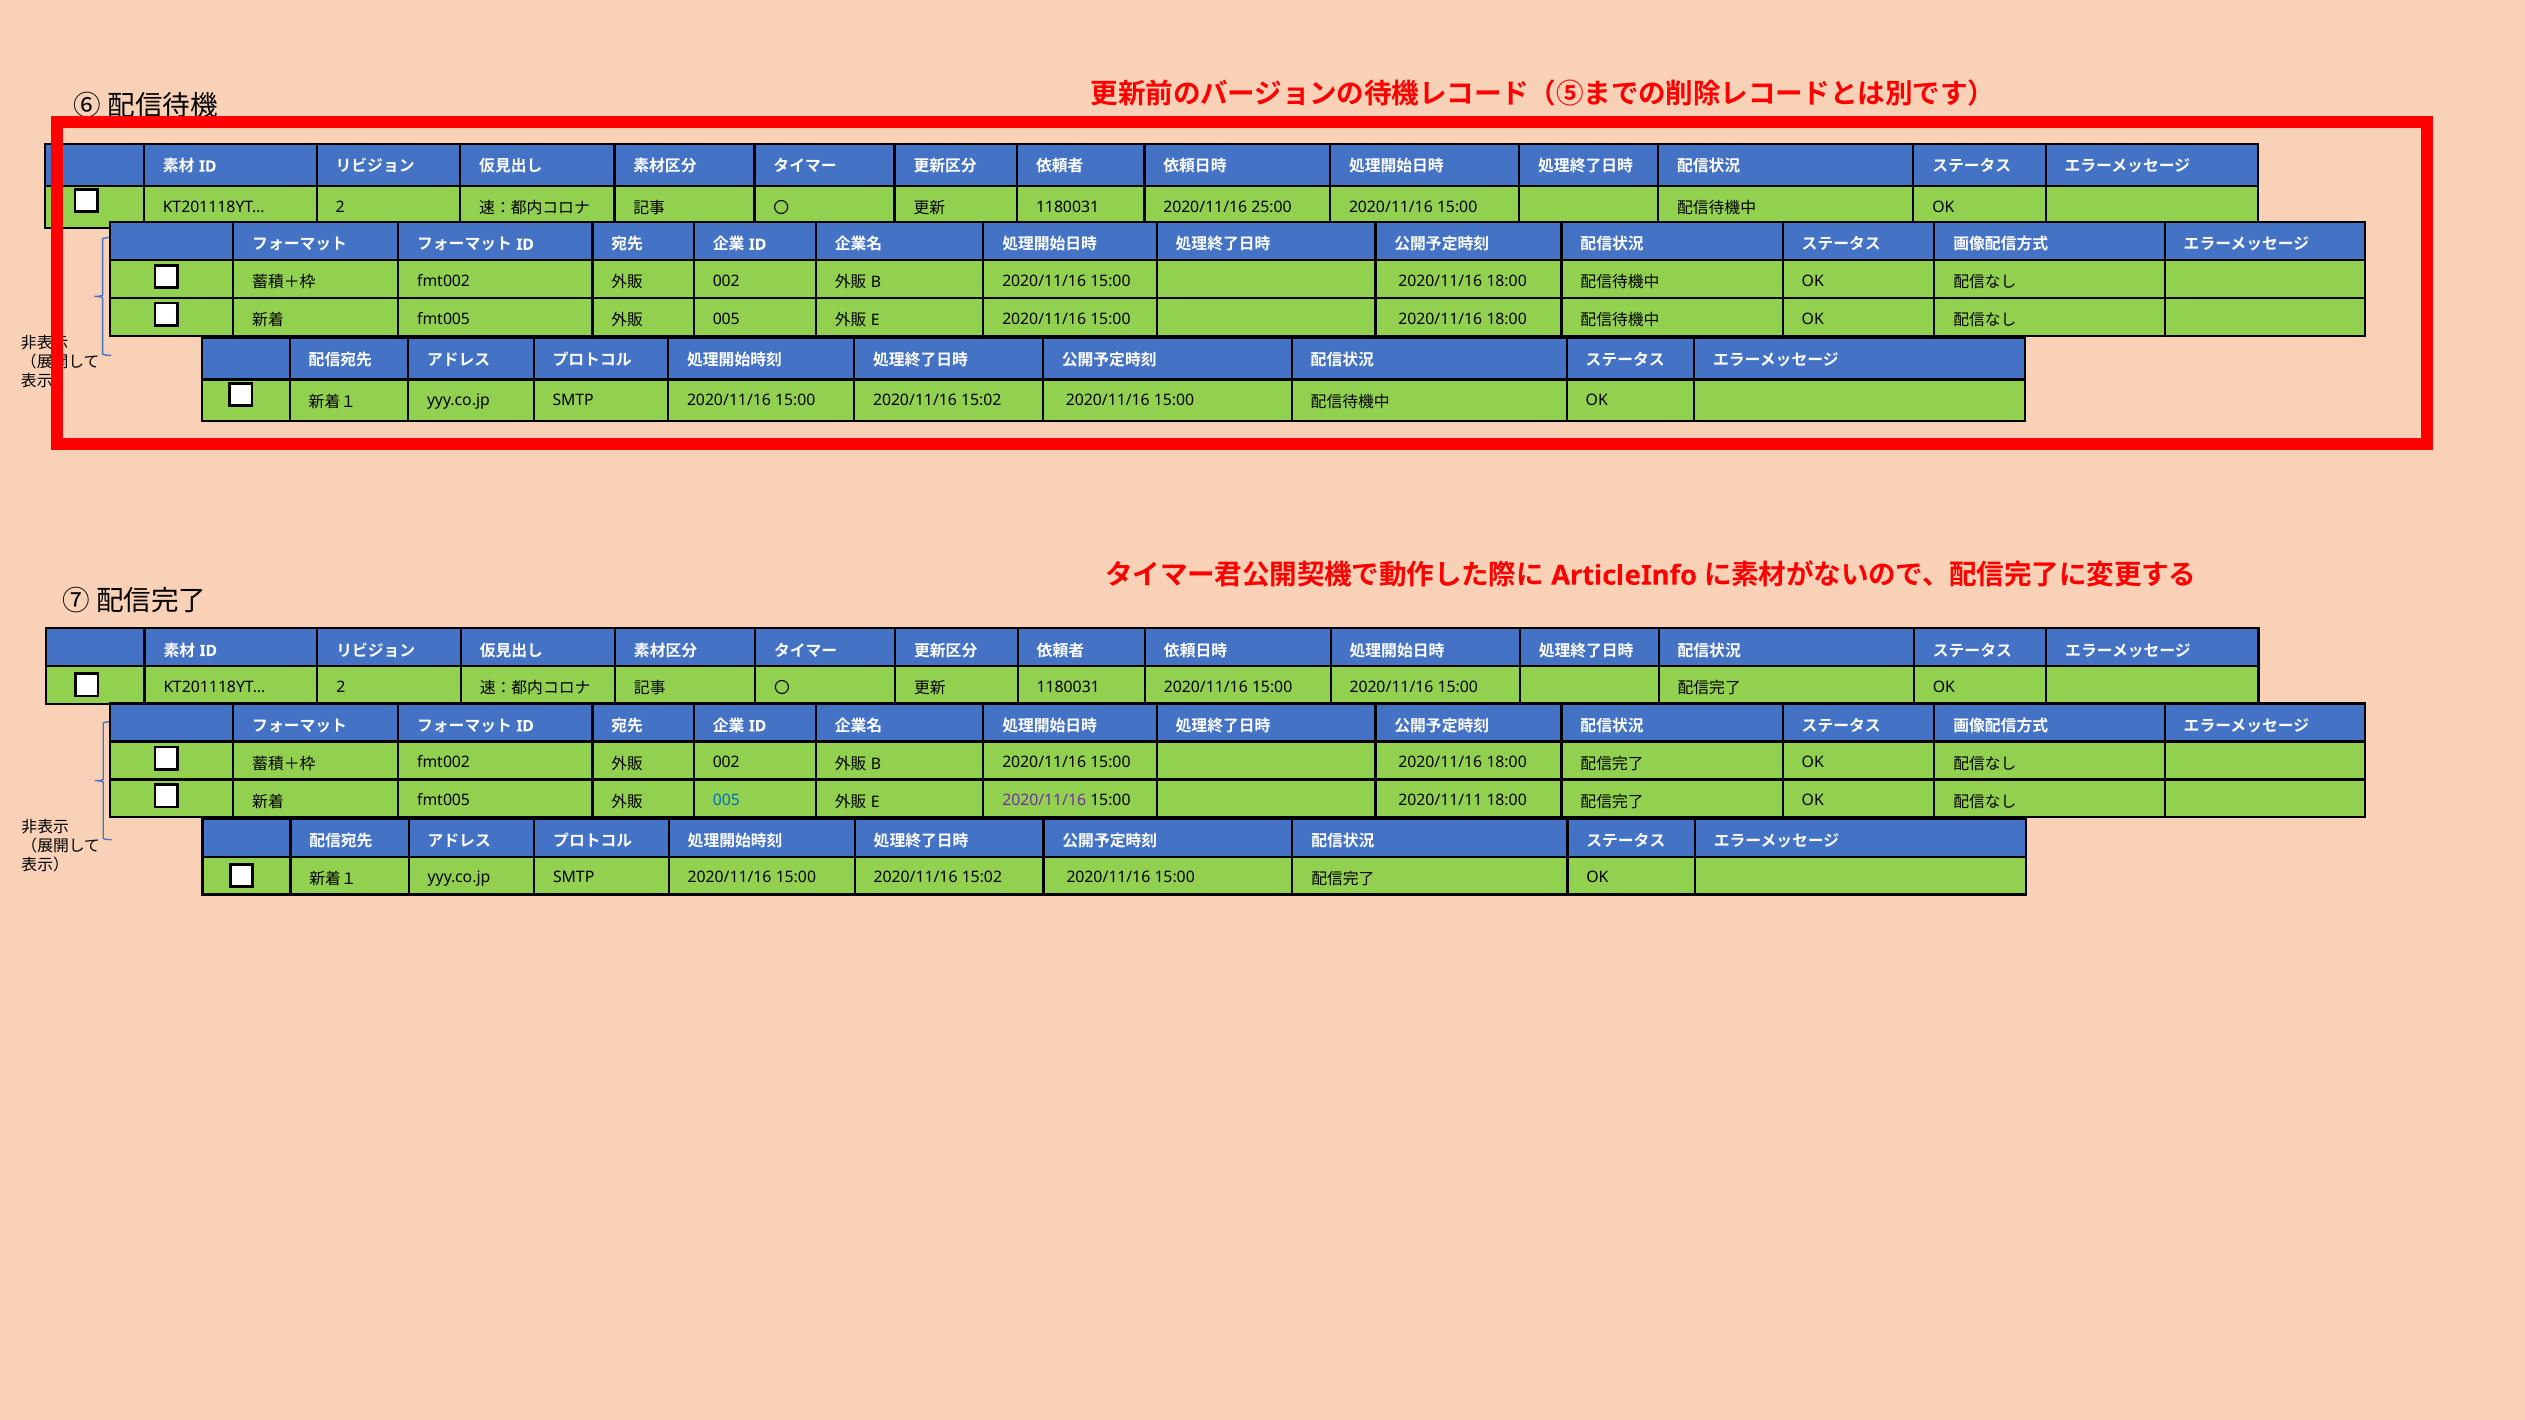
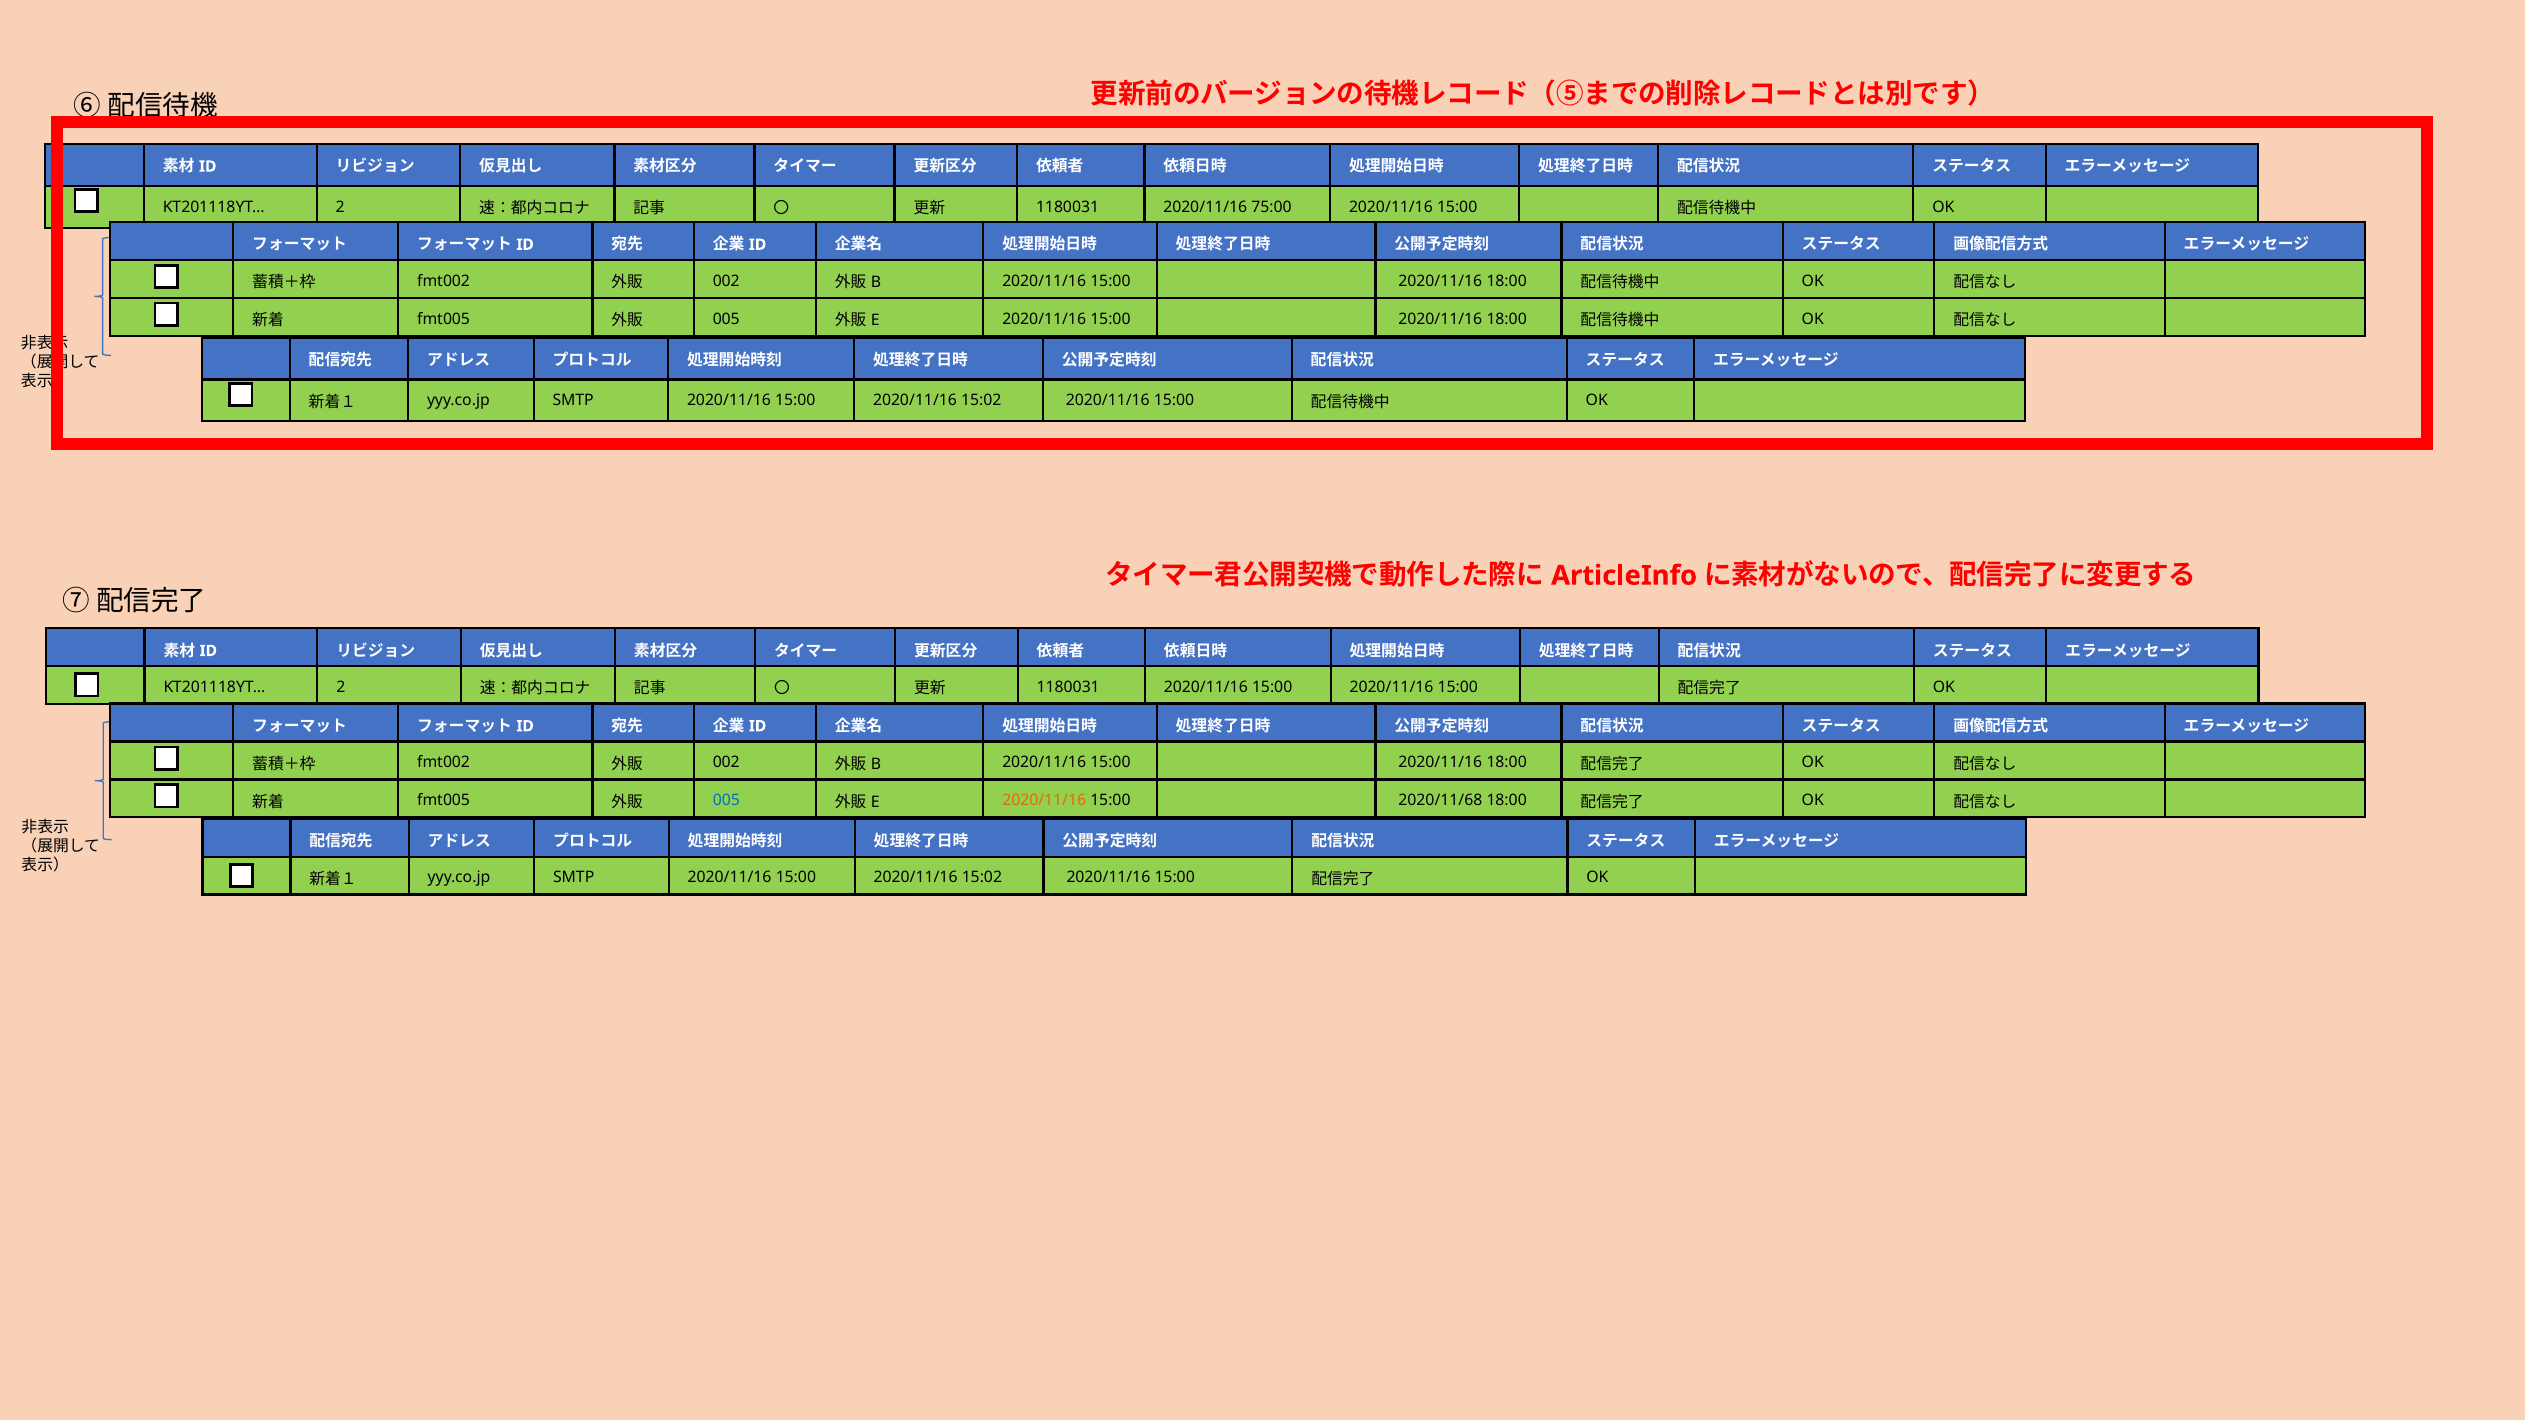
25:00: 25:00 -> 75:00 (1272, 207)
2020/11/16 colour: purple -> orange (1044, 801)
2020/11/11: 2020/11/11 -> 2020/11/68 (1440, 801)
